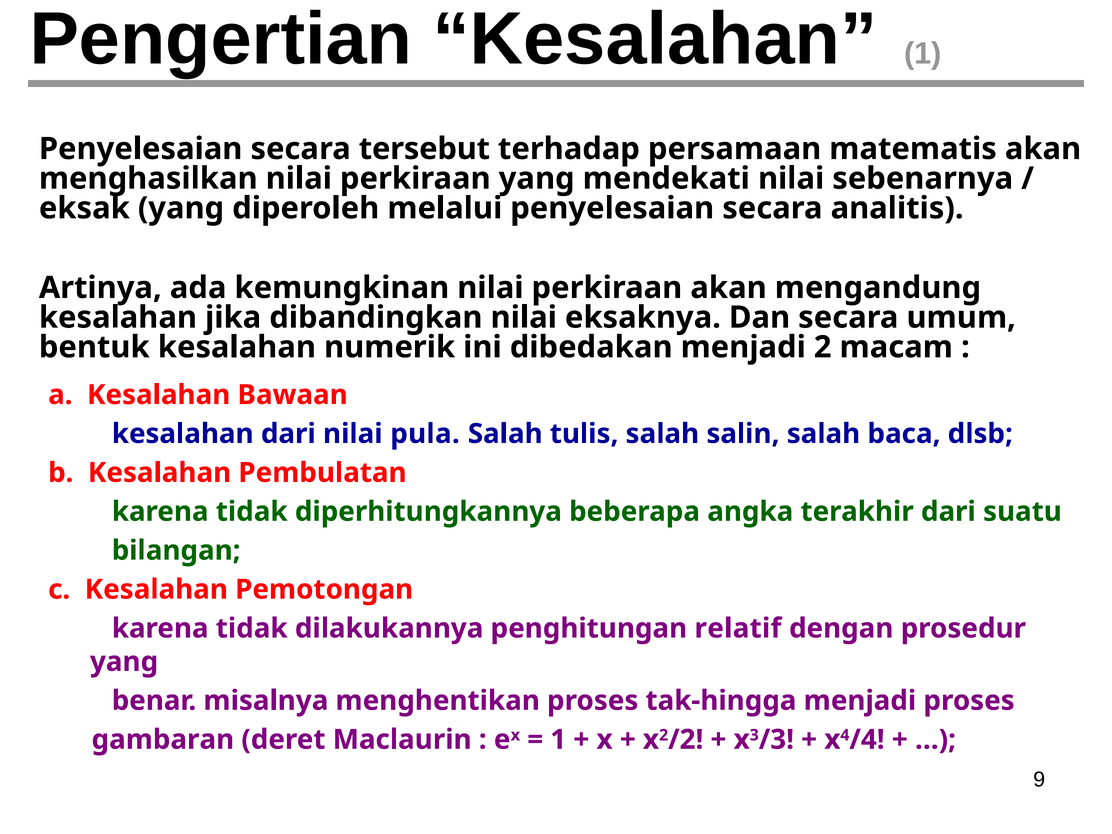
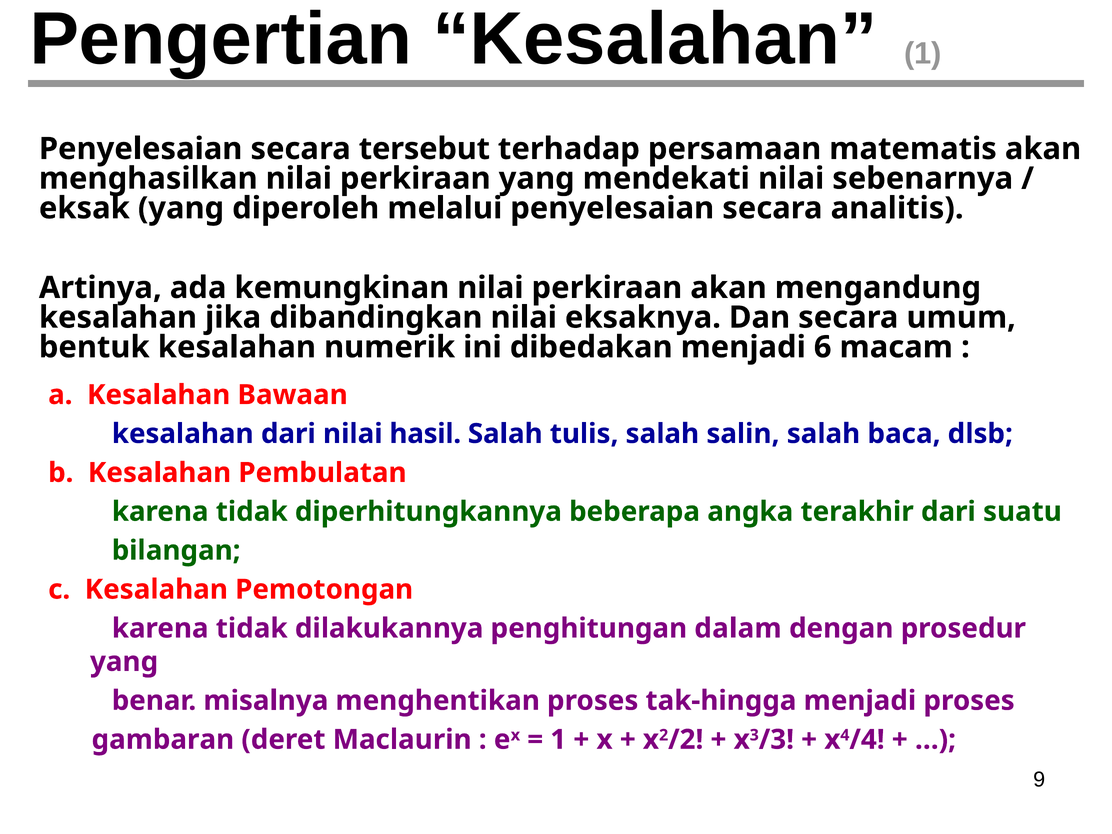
2: 2 -> 6 (823, 347)
pula: pula -> hasil (425, 434)
relatif: relatif -> dalam (738, 628)
